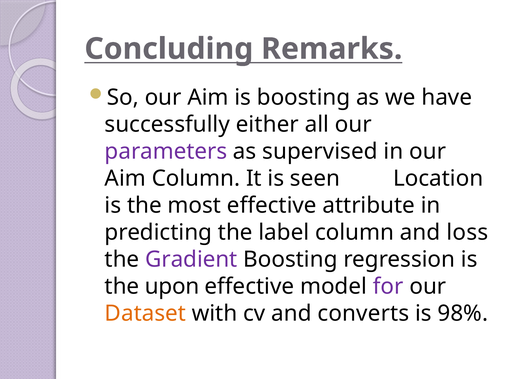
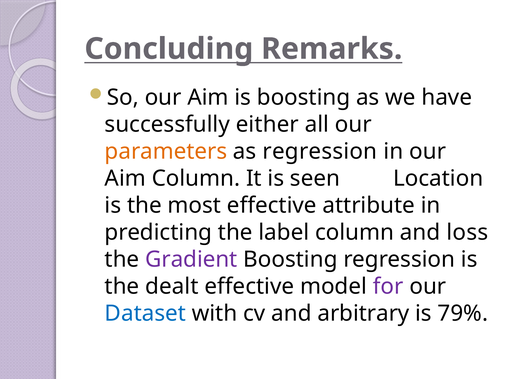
parameters colour: purple -> orange (166, 152)
as supervised: supervised -> regression (320, 152)
upon: upon -> dealt (172, 287)
Dataset colour: orange -> blue (145, 314)
converts: converts -> arbitrary (363, 314)
98%: 98% -> 79% (463, 314)
